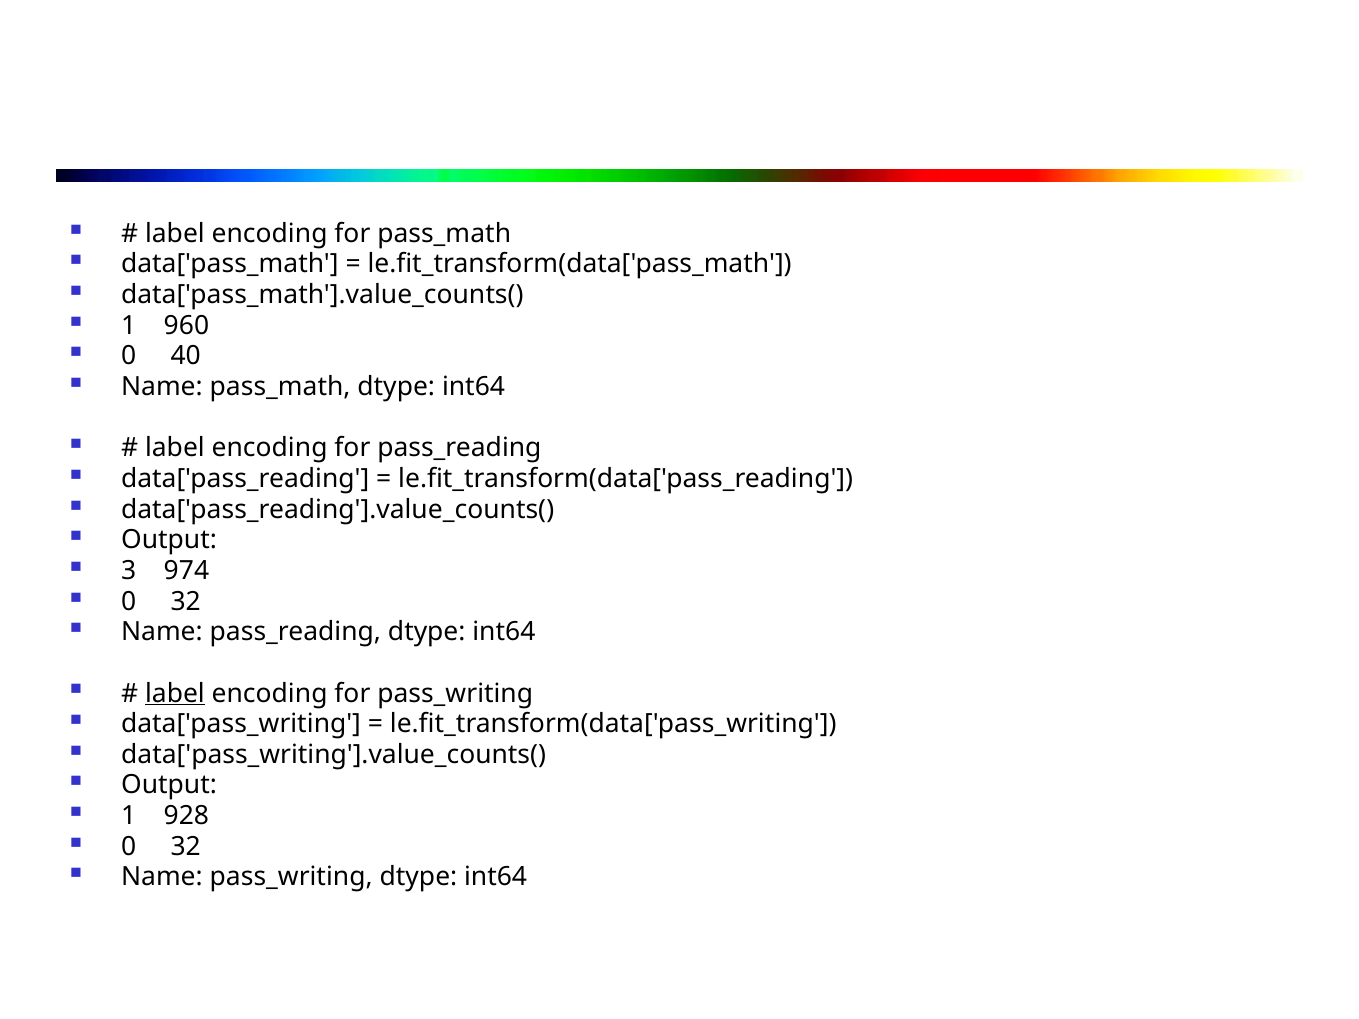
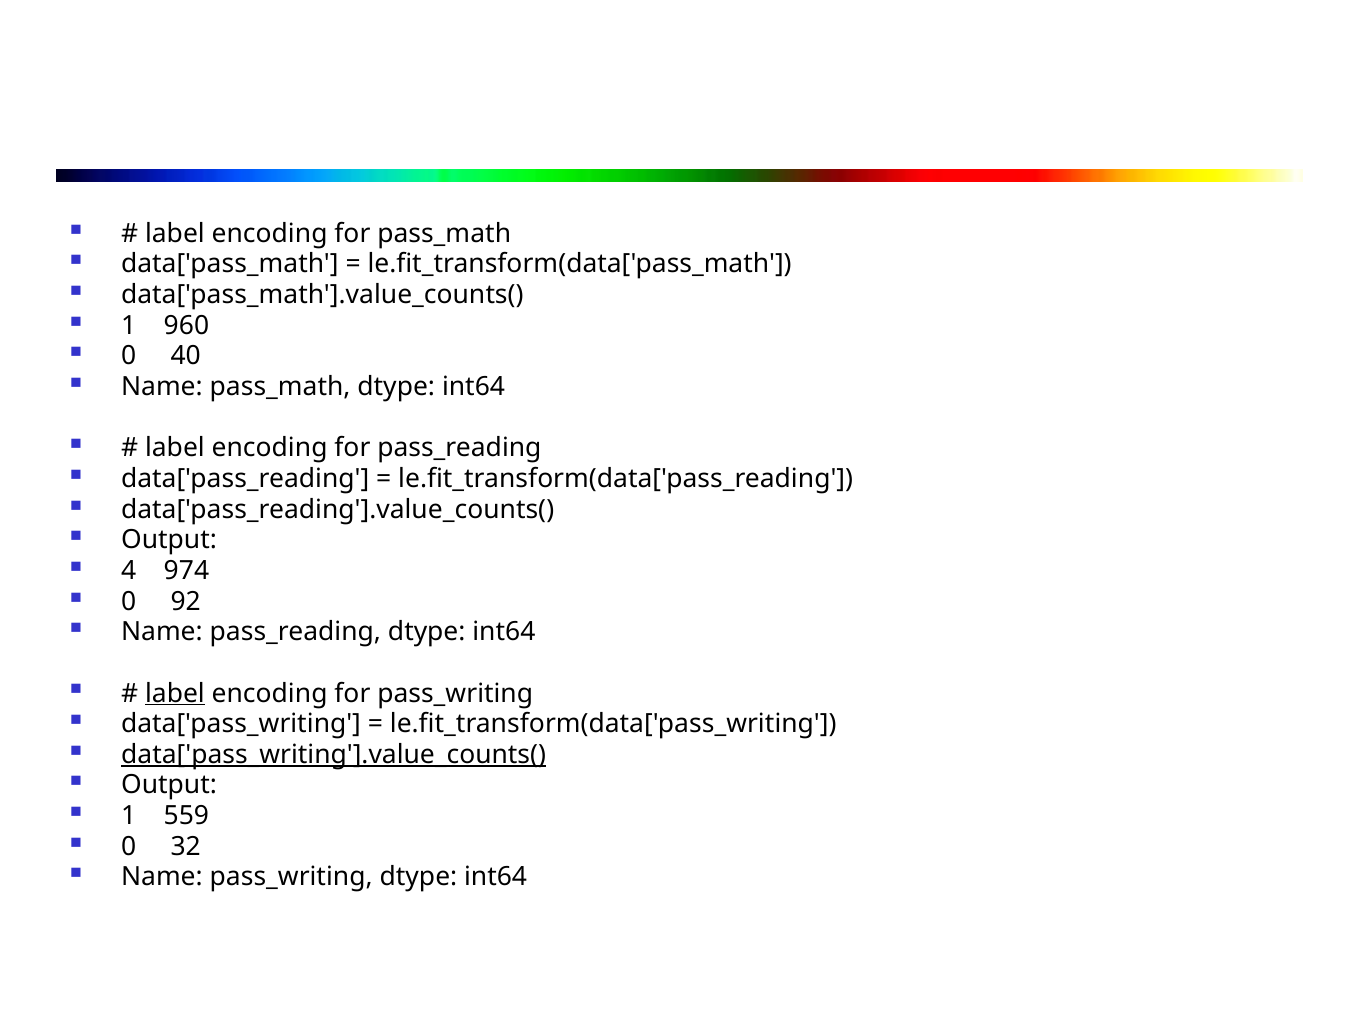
3: 3 -> 4 (129, 571)
32: 32 -> 92 (186, 601)
data['pass_writing'].value_counts( underline: none -> present (334, 755)
928: 928 -> 559 (186, 816)
